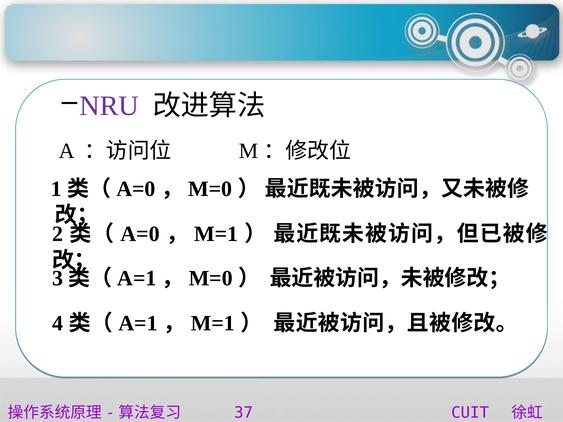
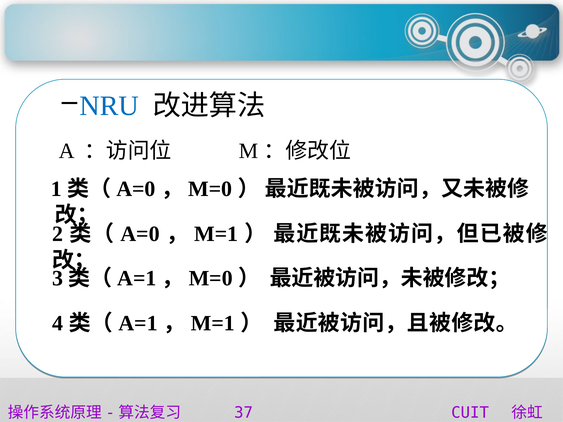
NRU colour: purple -> blue (109, 106)
